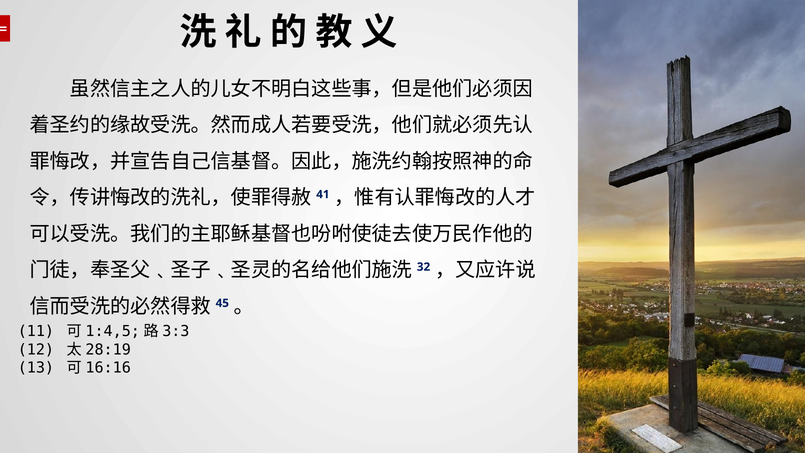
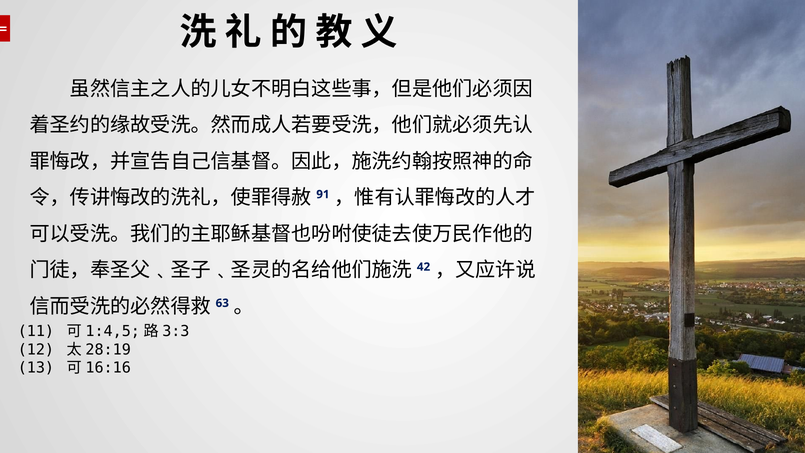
41: 41 -> 91 (323, 194)
32: 32 -> 42 (424, 267)
45: 45 -> 63 (222, 303)
